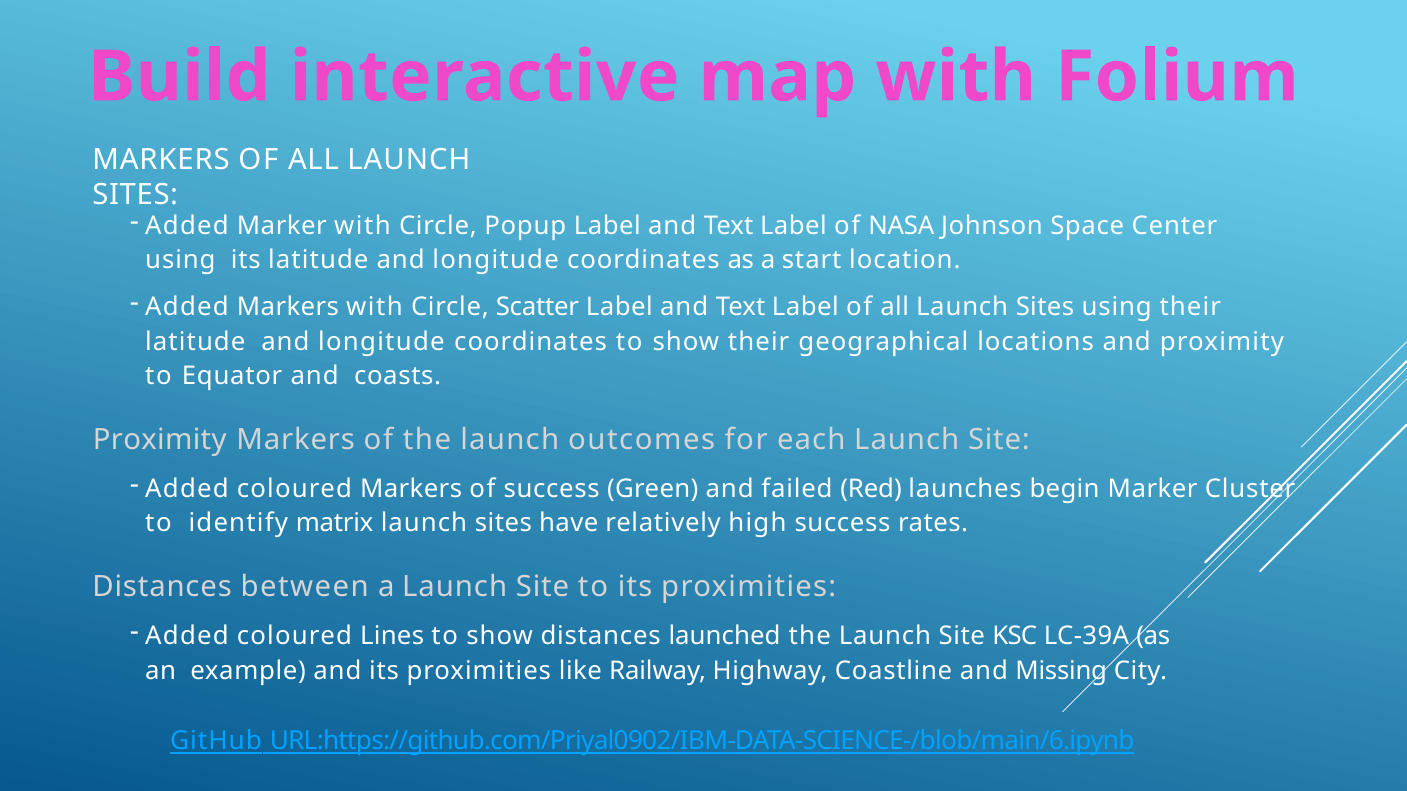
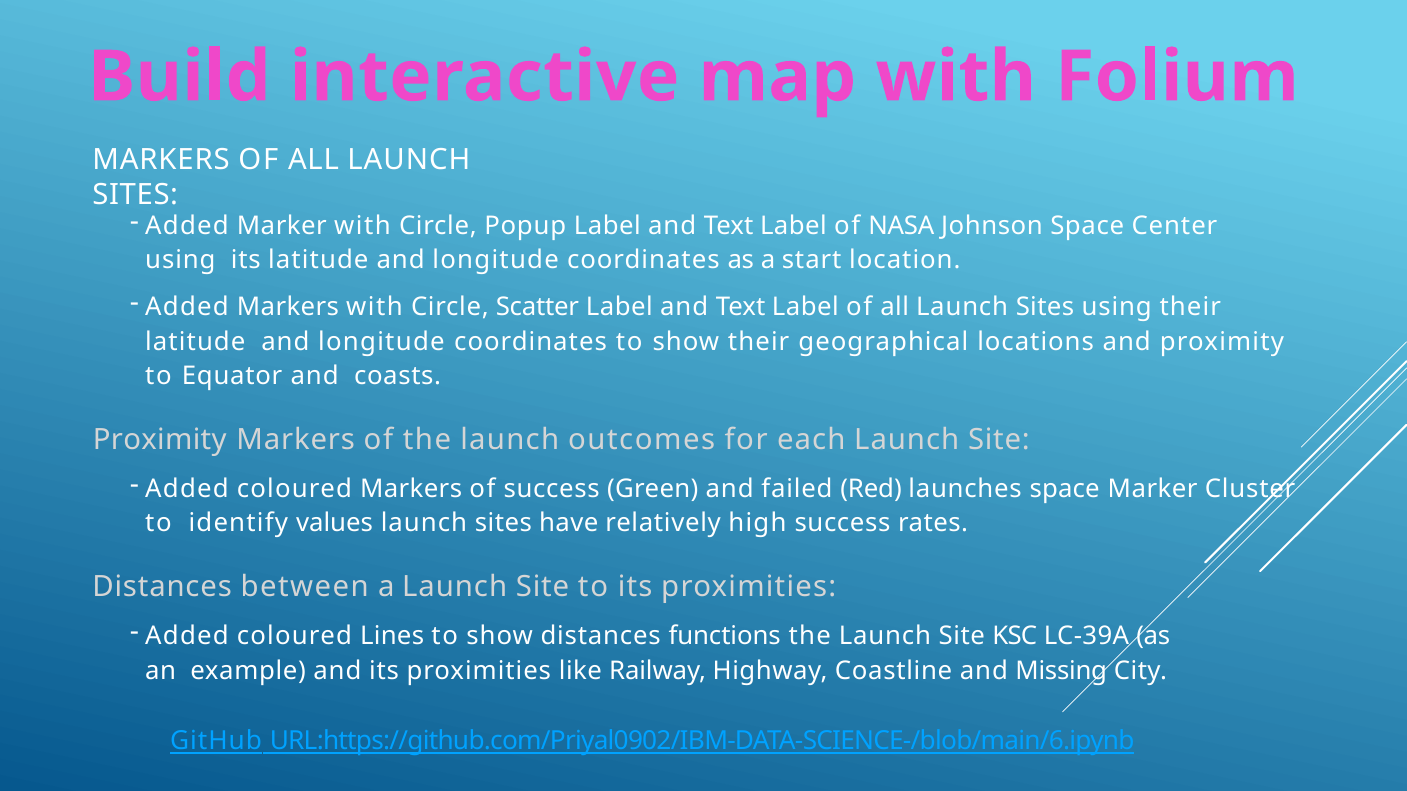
launches begin: begin -> space (1065, 489)
matrix: matrix -> values (334, 524)
launched: launched -> functions (725, 637)
